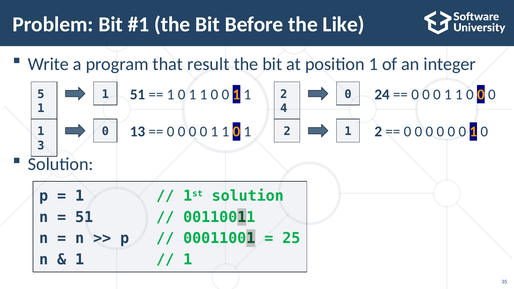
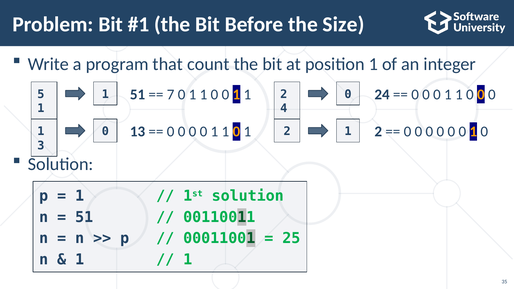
Like: Like -> Size (344, 24)
result: result -> count (208, 64)
1: 1 -> 7 (171, 95)
